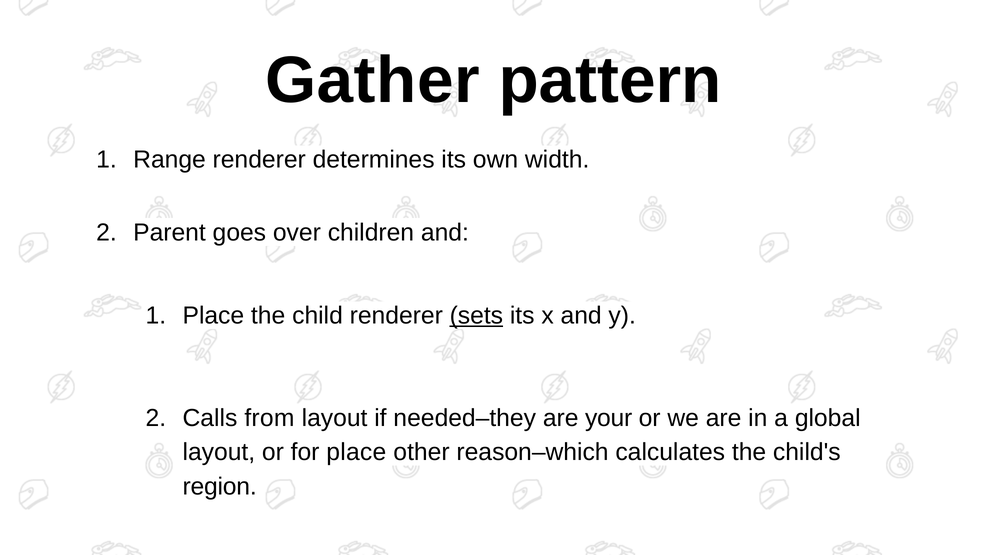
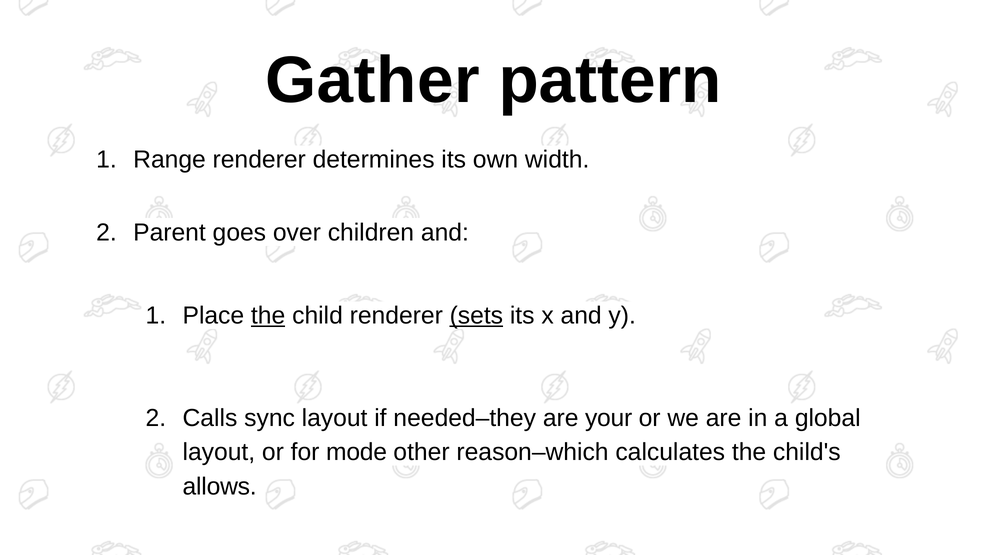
the underline: none -> present (268, 316)
from: from -> sync (270, 418)
for place: place -> mode (357, 453)
region: region -> allows (220, 487)
